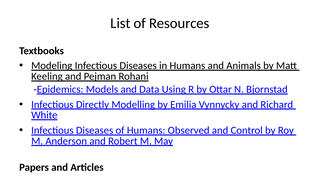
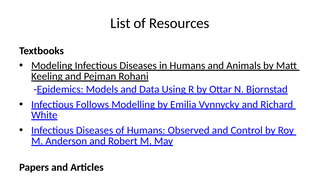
Directly: Directly -> Follows (92, 105)
